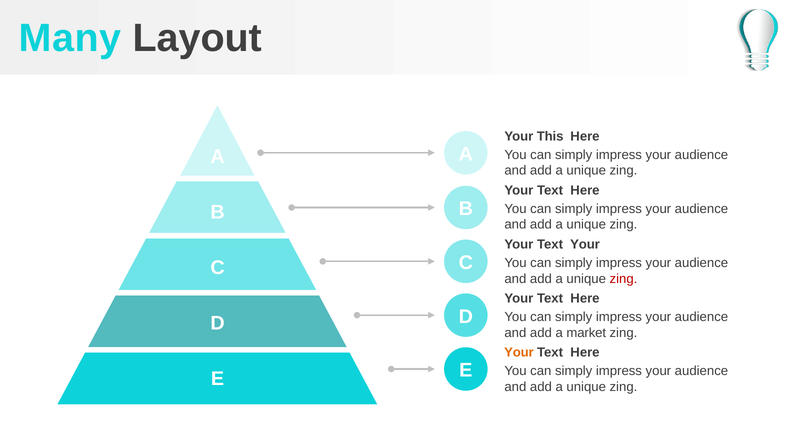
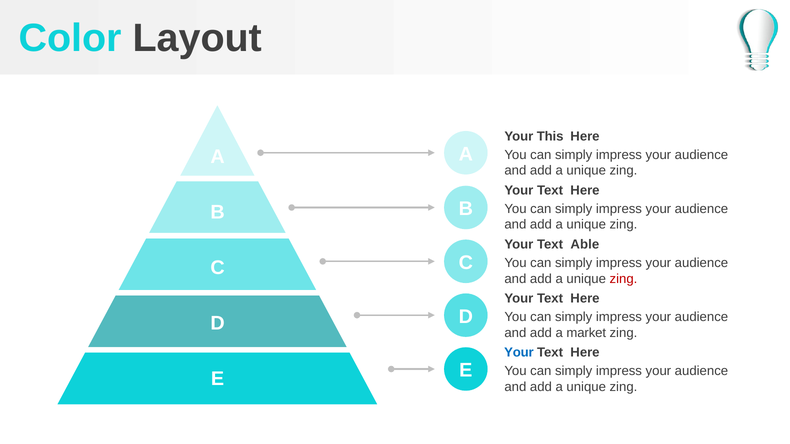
Many: Many -> Color (70, 39)
Text Your: Your -> Able (585, 245)
Your colour: orange -> blue (519, 353)
